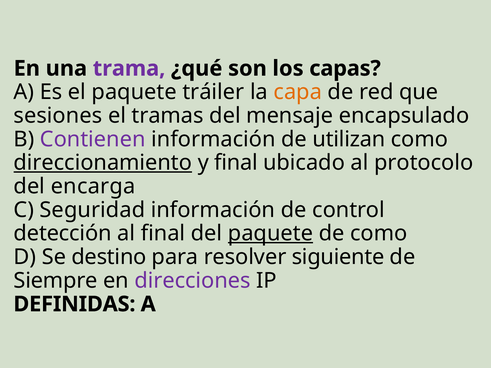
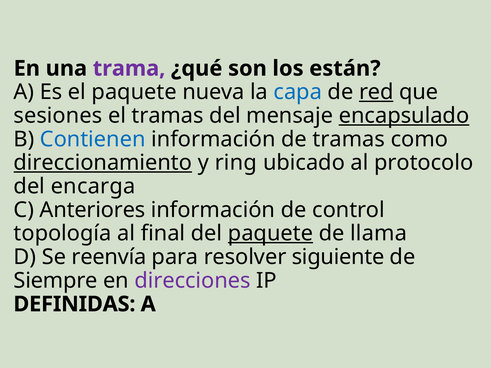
capas: capas -> están (345, 68)
tráiler: tráiler -> nueva (213, 92)
capa colour: orange -> blue (298, 92)
red underline: none -> present (376, 92)
encapsulado underline: none -> present (404, 116)
Contienen colour: purple -> blue (93, 139)
de utilizan: utilizan -> tramas (349, 139)
y final: final -> ring (236, 163)
Seguridad: Seguridad -> Anteriores (92, 210)
detección: detección -> topología (63, 234)
de como: como -> llama (379, 234)
destino: destino -> reenvía (109, 257)
